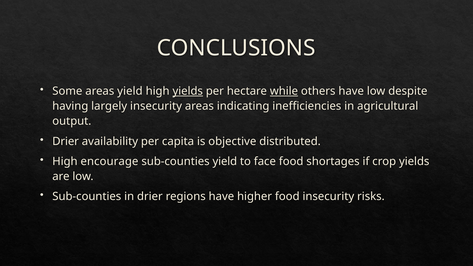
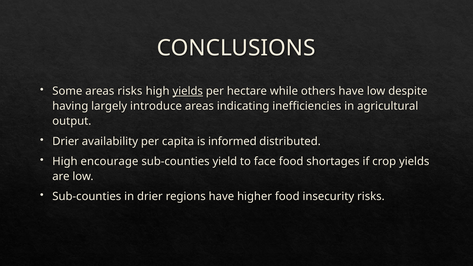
areas yield: yield -> risks (130, 91)
while underline: present -> none (284, 91)
largely insecurity: insecurity -> introduce (156, 106)
objective: objective -> informed (232, 141)
